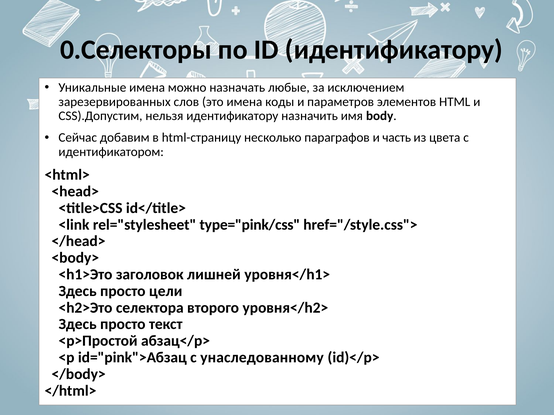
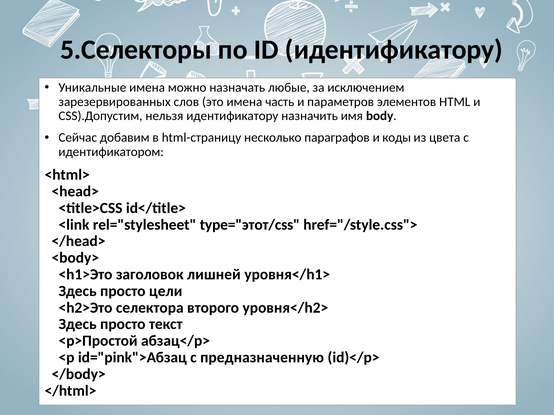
0.Селекторы: 0.Селекторы -> 5.Селекторы (136, 50)
коды: коды -> часть (280, 102)
часть: часть -> коды (397, 138)
type="pink/css: type="pink/css -> type="этот/css (250, 225)
унаследованному: унаследованному -> предназначенную (262, 358)
